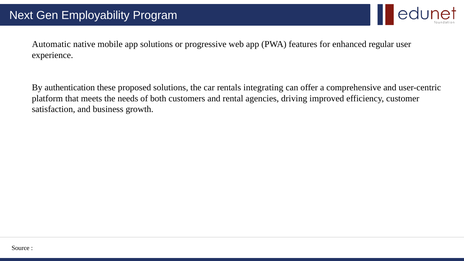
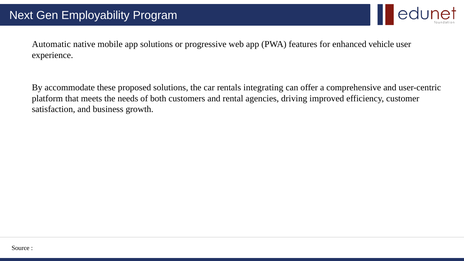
regular: regular -> vehicle (381, 44)
authentication: authentication -> accommodate (70, 88)
